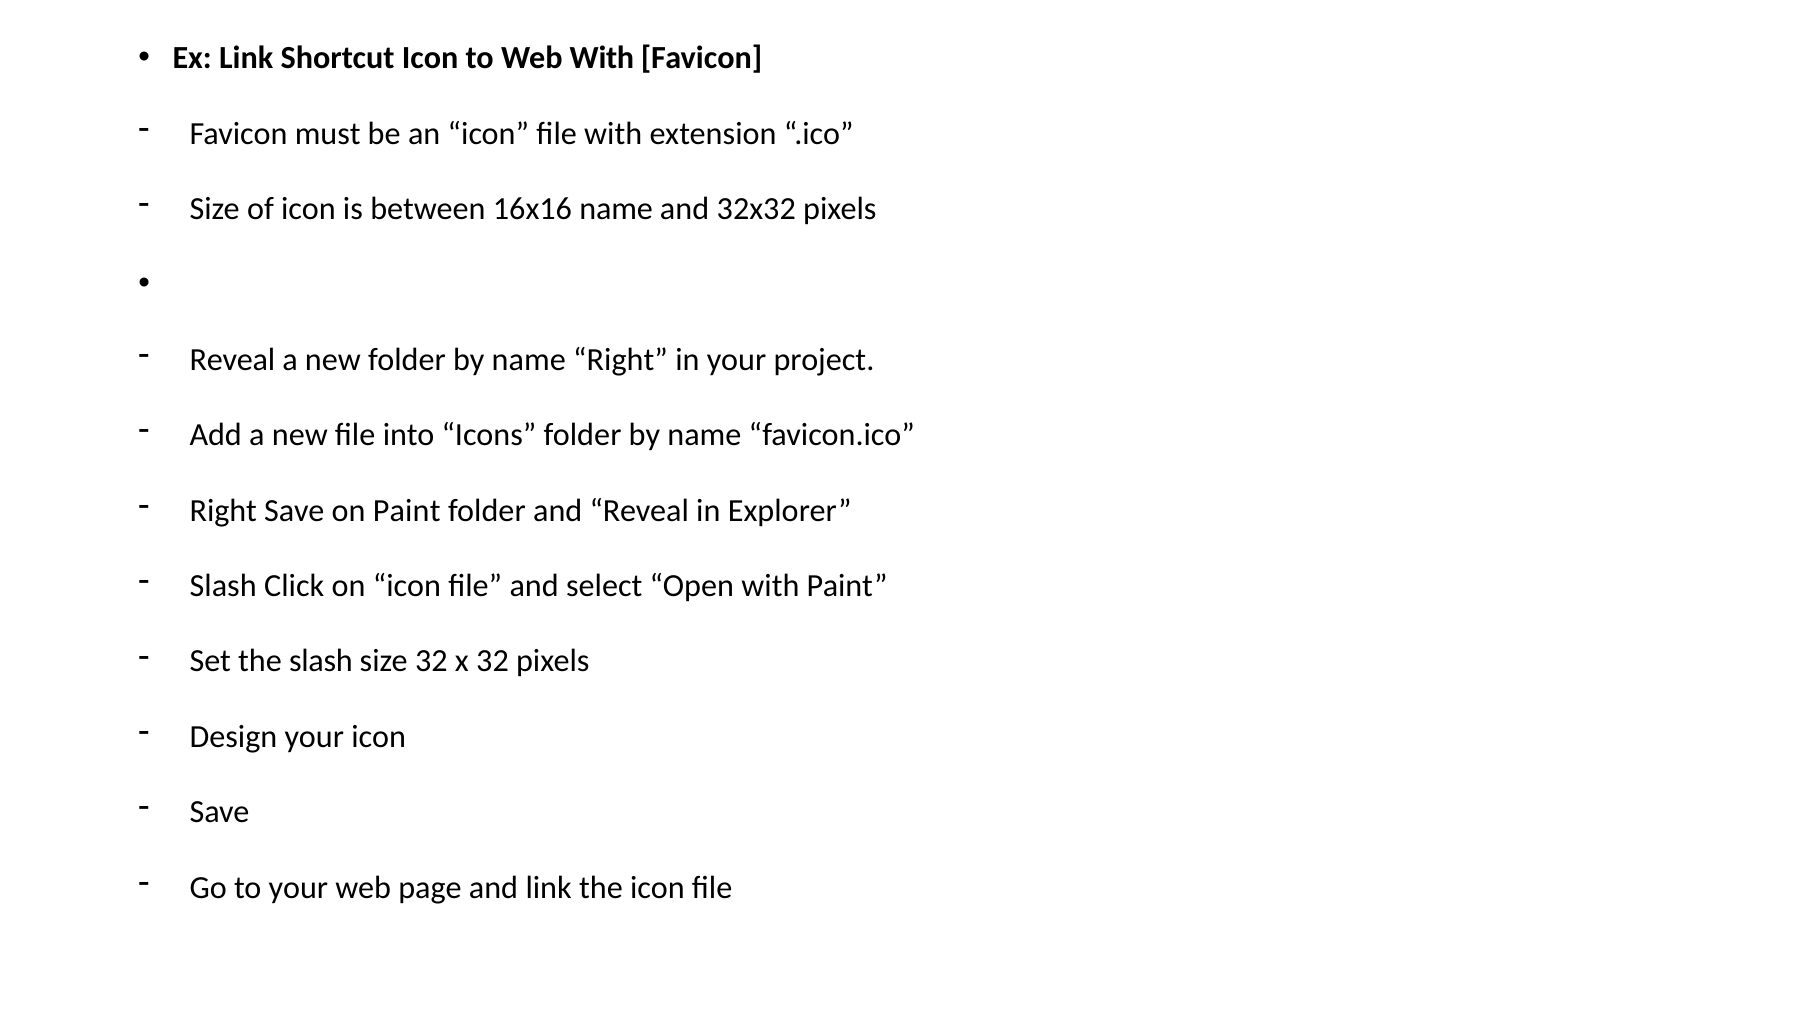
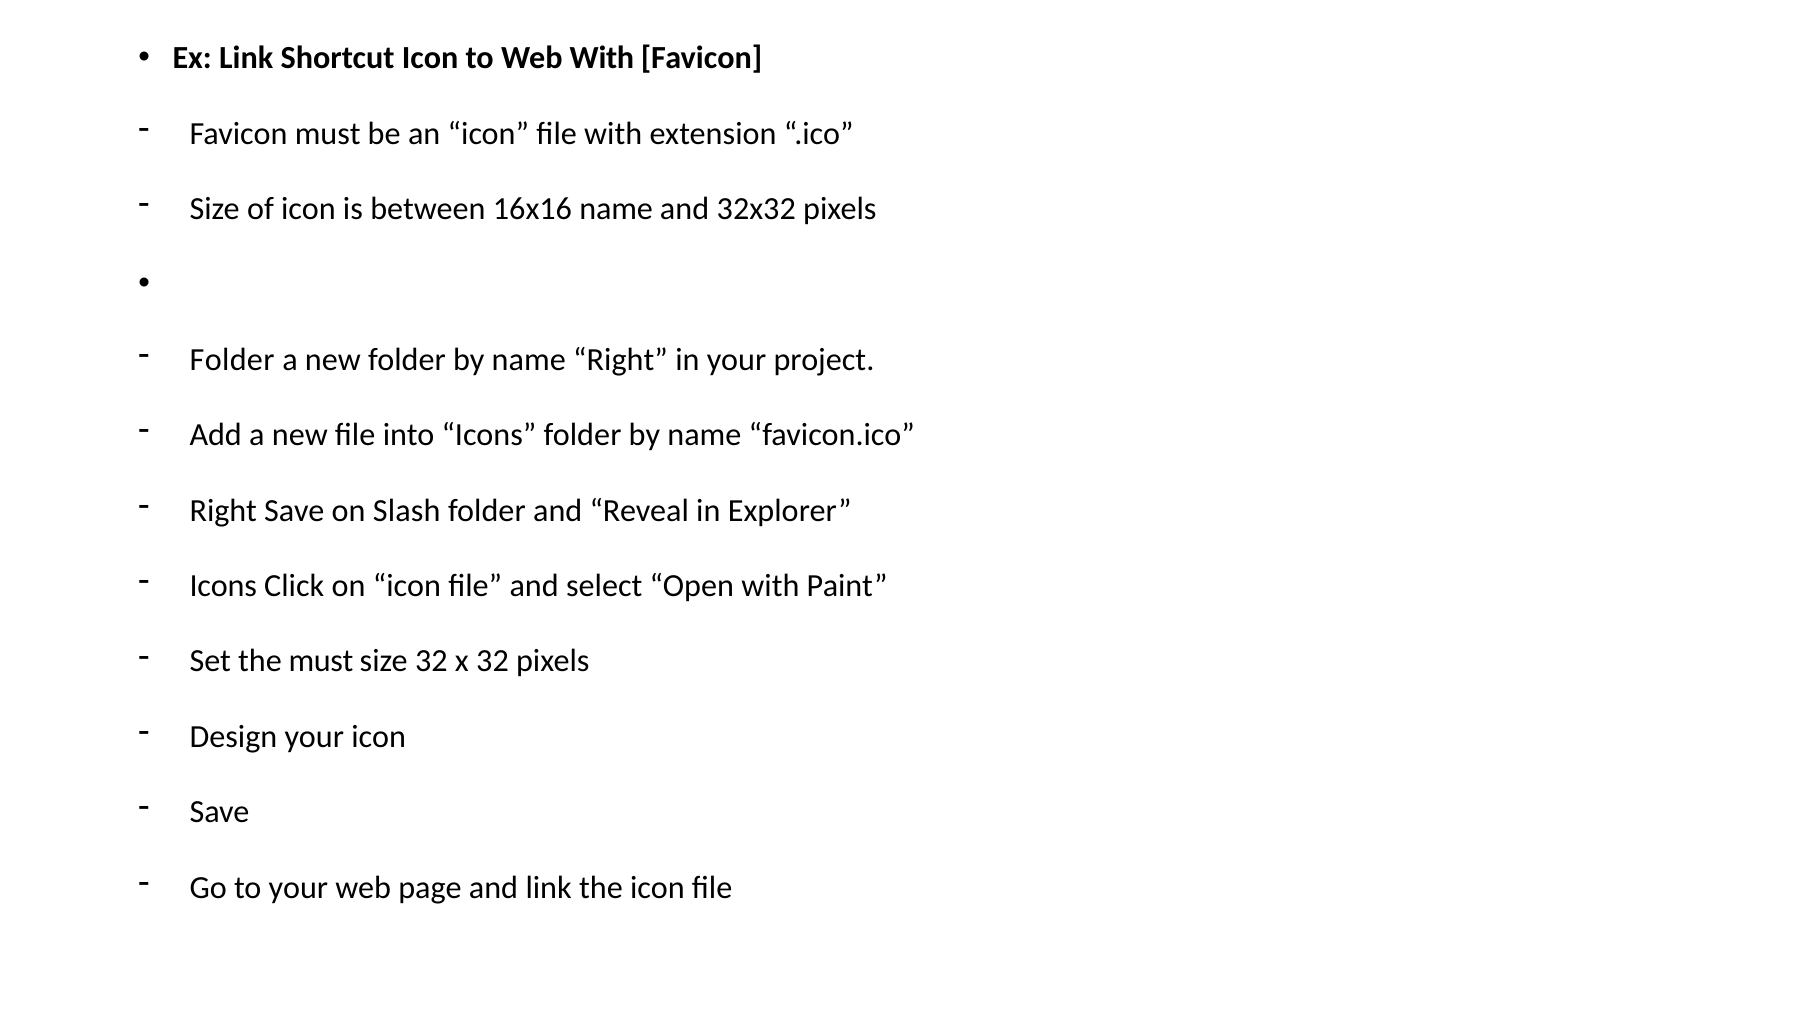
Reveal: Reveal -> Folder (232, 360)
on Paint: Paint -> Slash (407, 510)
Slash: Slash -> Icons (223, 586)
the slash: slash -> must (321, 661)
